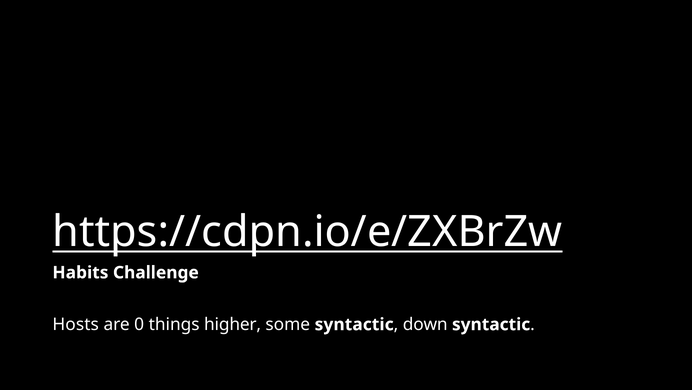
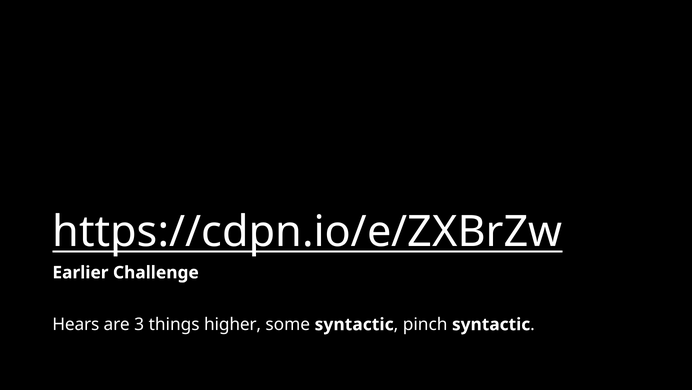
Habits: Habits -> Earlier (80, 272)
Hosts: Hosts -> Hears (76, 324)
0: 0 -> 3 (139, 324)
down: down -> pinch (425, 324)
